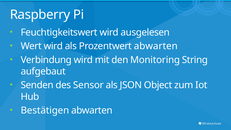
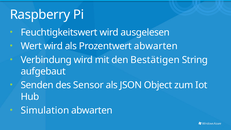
Monitoring: Monitoring -> Bestätigen (155, 60)
Bestätigen: Bestätigen -> Simulation (45, 110)
